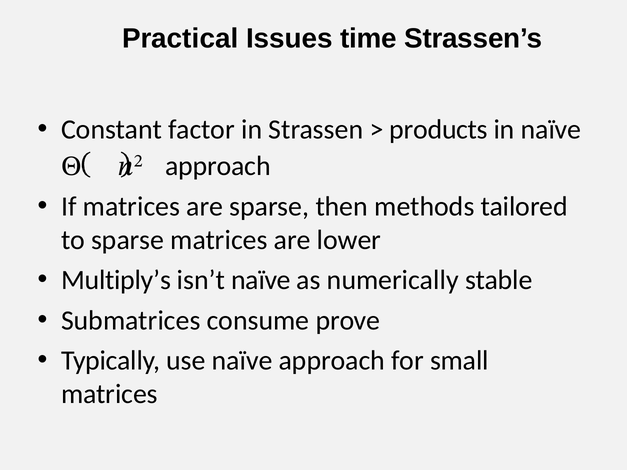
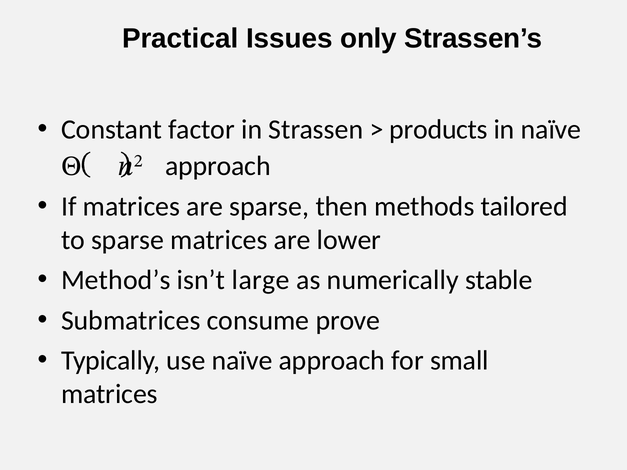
time: time -> only (369, 39)
Multiply’s: Multiply’s -> Method’s (116, 280)
isn’t naïve: naïve -> large (261, 280)
